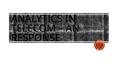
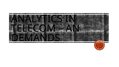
RESPONSE: RESPONSE -> DEMANDS (36, 38)
